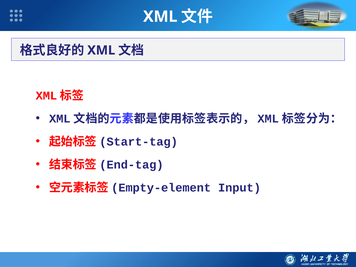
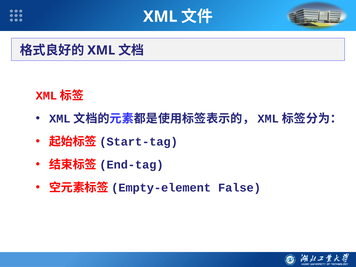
Input: Input -> False (239, 188)
